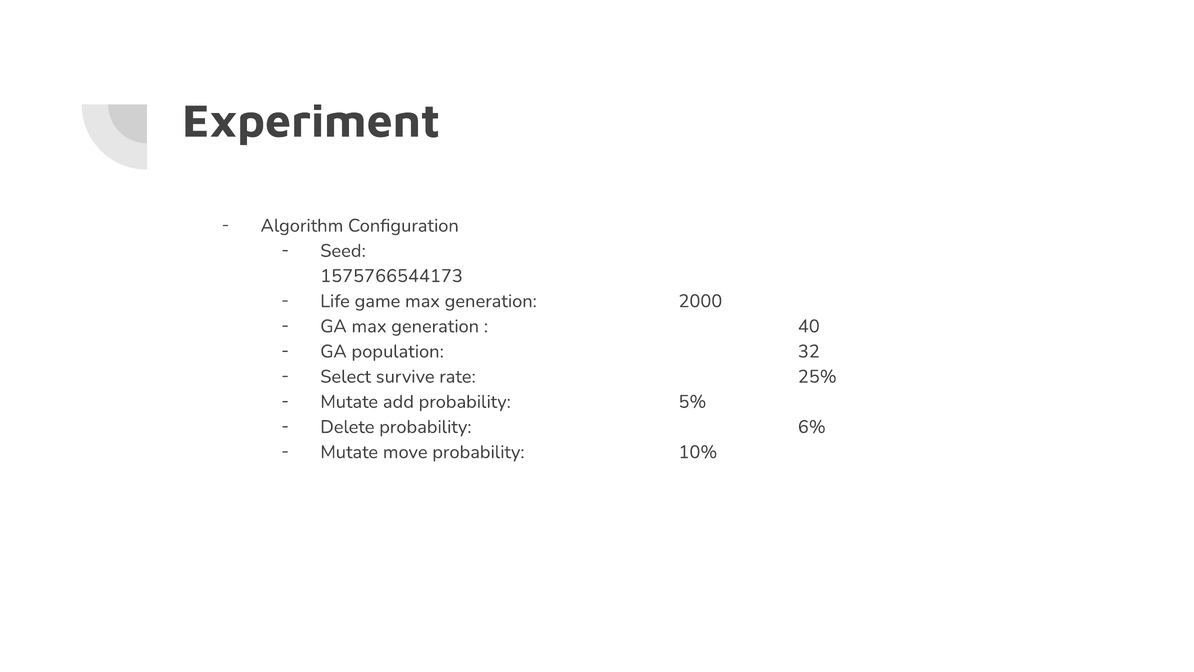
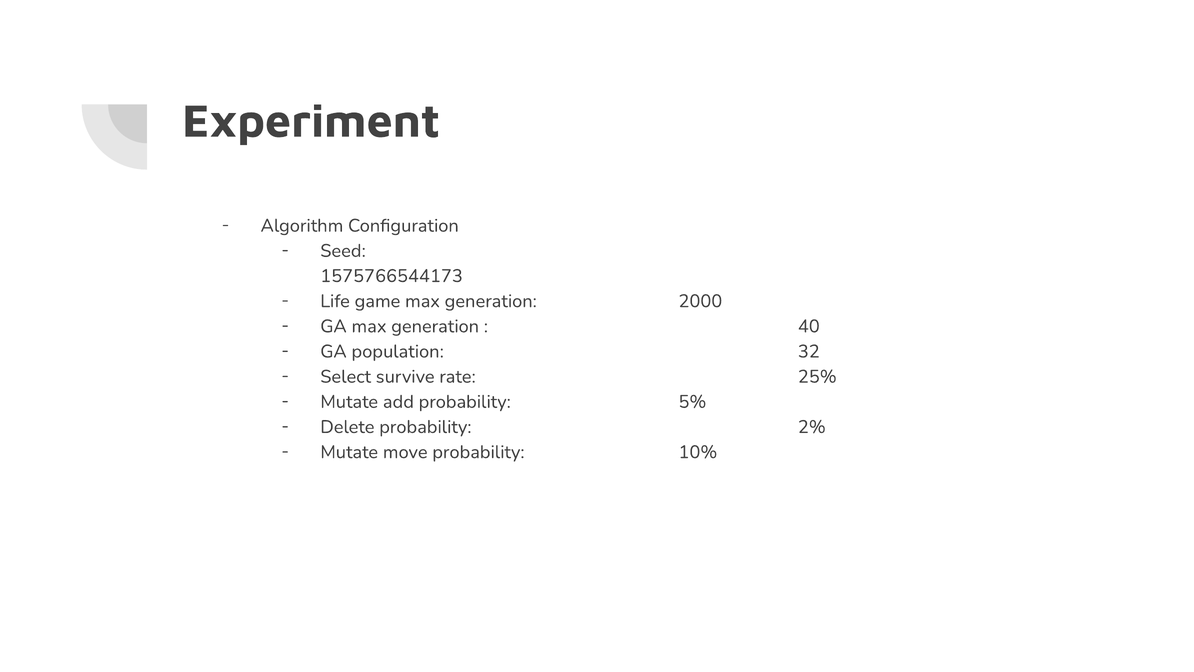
6%: 6% -> 2% (812, 427)
